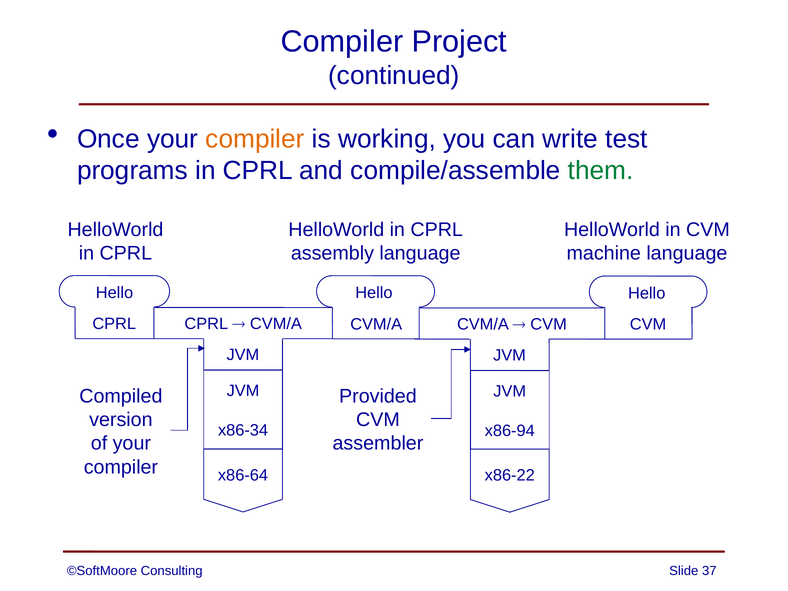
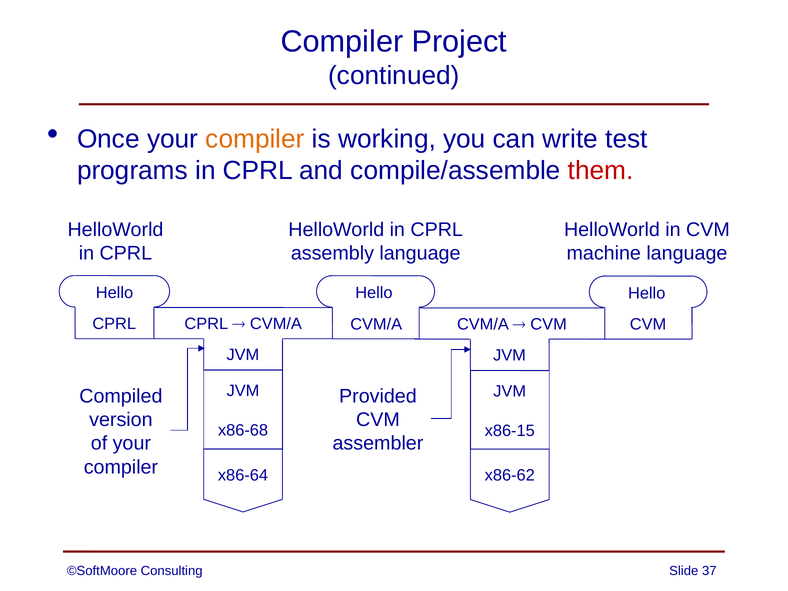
them colour: green -> red (601, 171)
x86-34: x86-34 -> x86-68 (243, 430)
x86-94: x86-94 -> x86-15 (510, 431)
x86-22: x86-22 -> x86-62 (510, 475)
